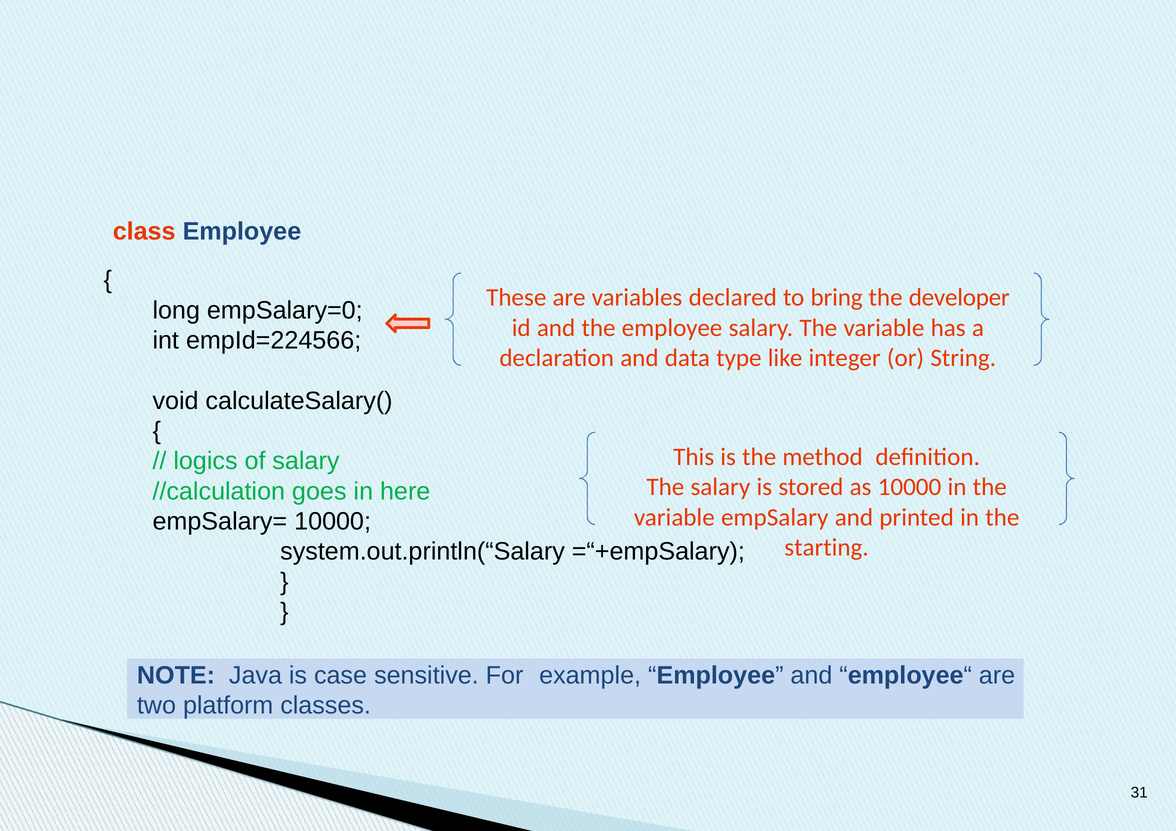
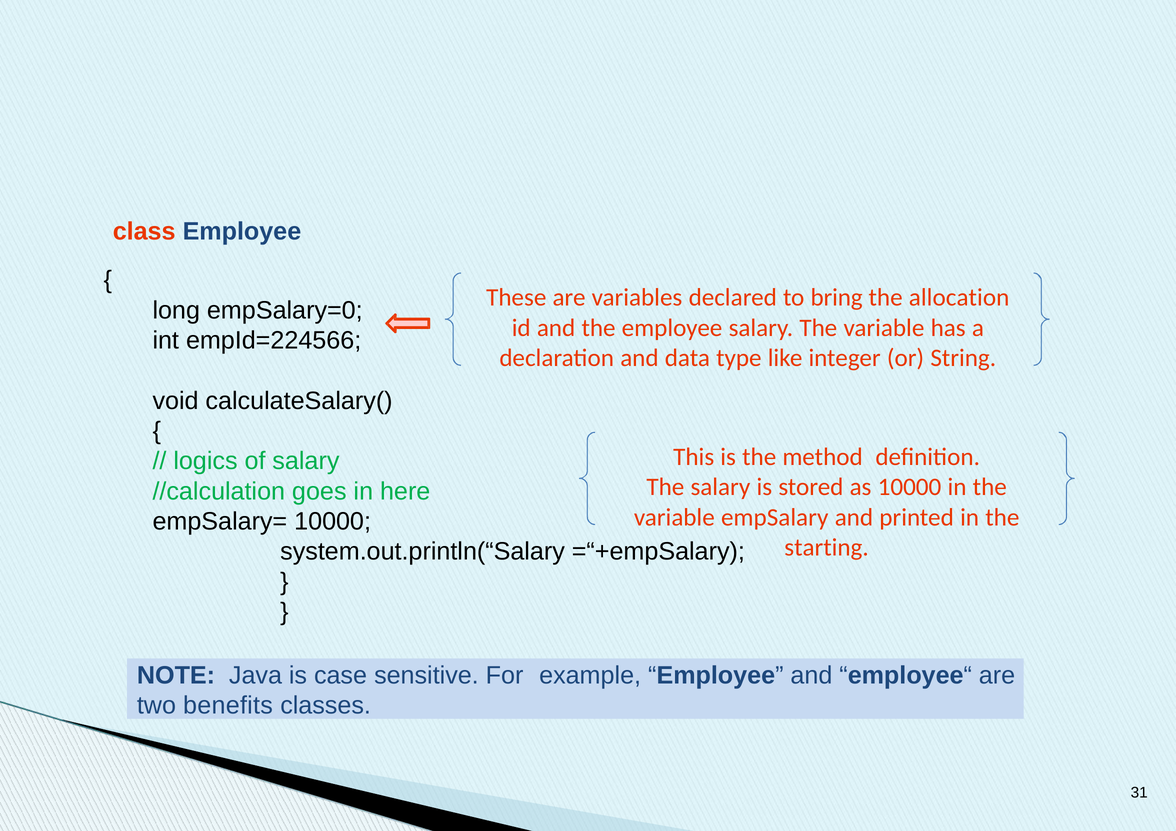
developer: developer -> allocation (959, 298)
platform: platform -> benefits (228, 705)
